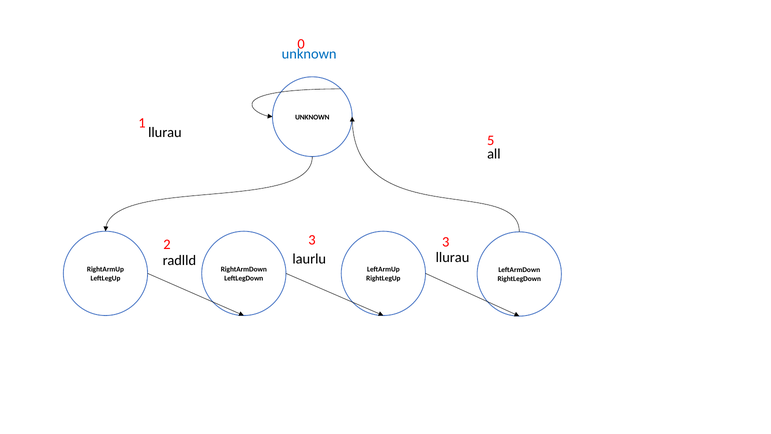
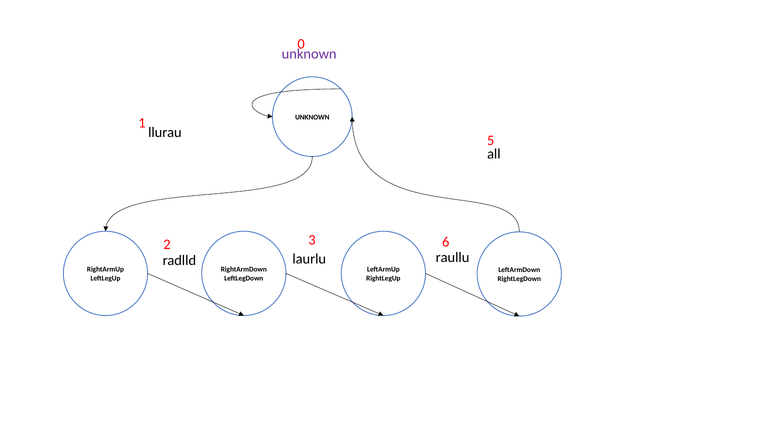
unknown colour: blue -> purple (309, 54)
2 3: 3 -> 6 (446, 242)
laurlu llurau: llurau -> raullu (453, 257)
